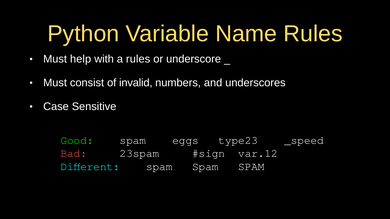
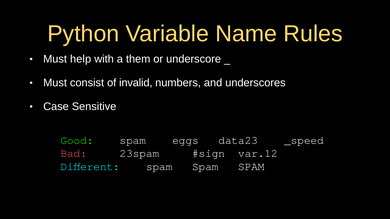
a rules: rules -> them (138, 59)
type23: type23 -> data23 (238, 140)
